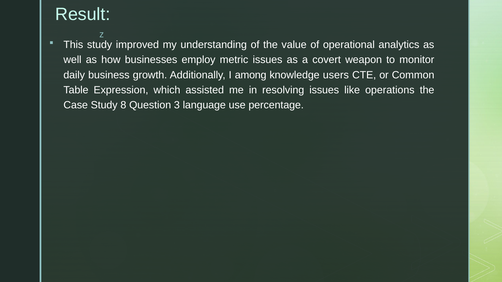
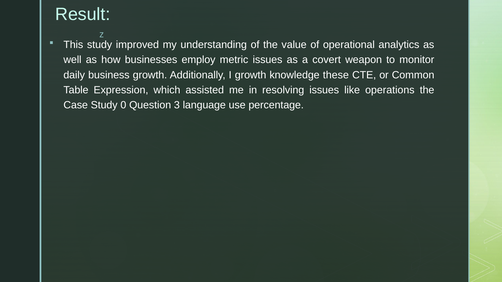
I among: among -> growth (251, 75)
users: users -> these (336, 75)
8: 8 -> 0 (123, 105)
